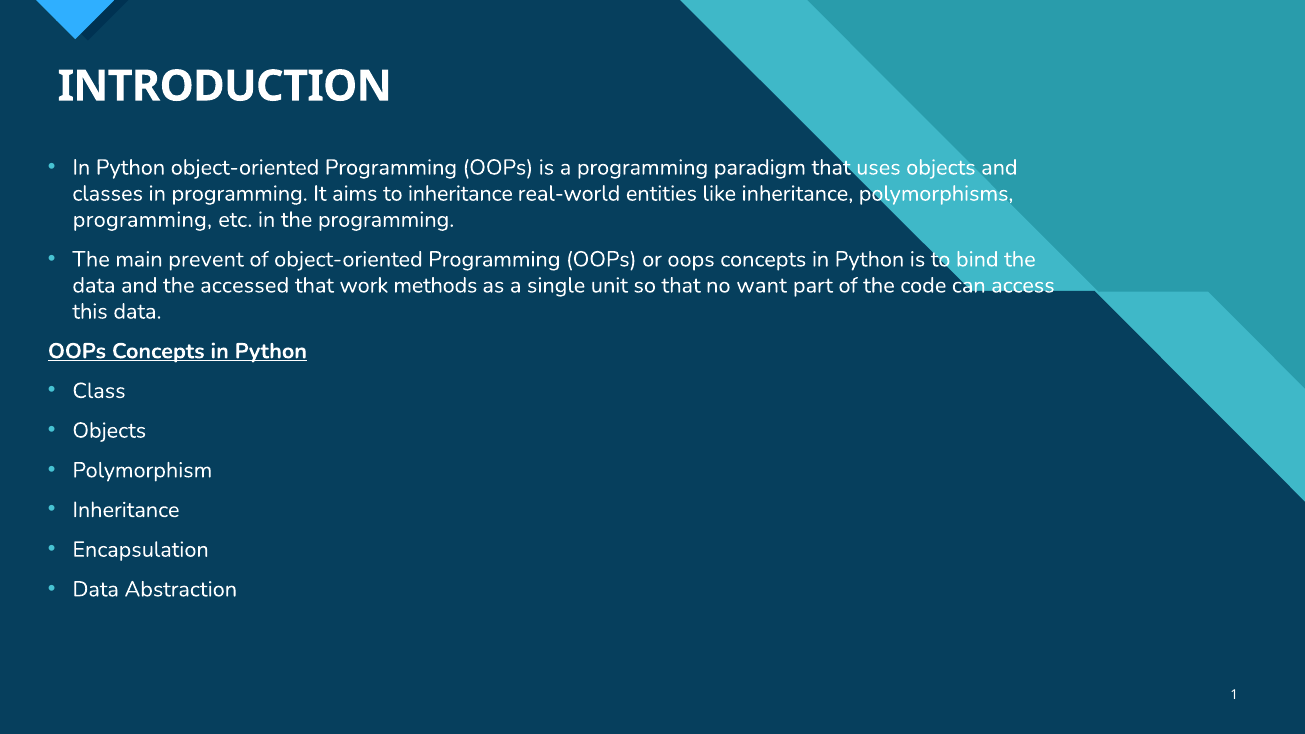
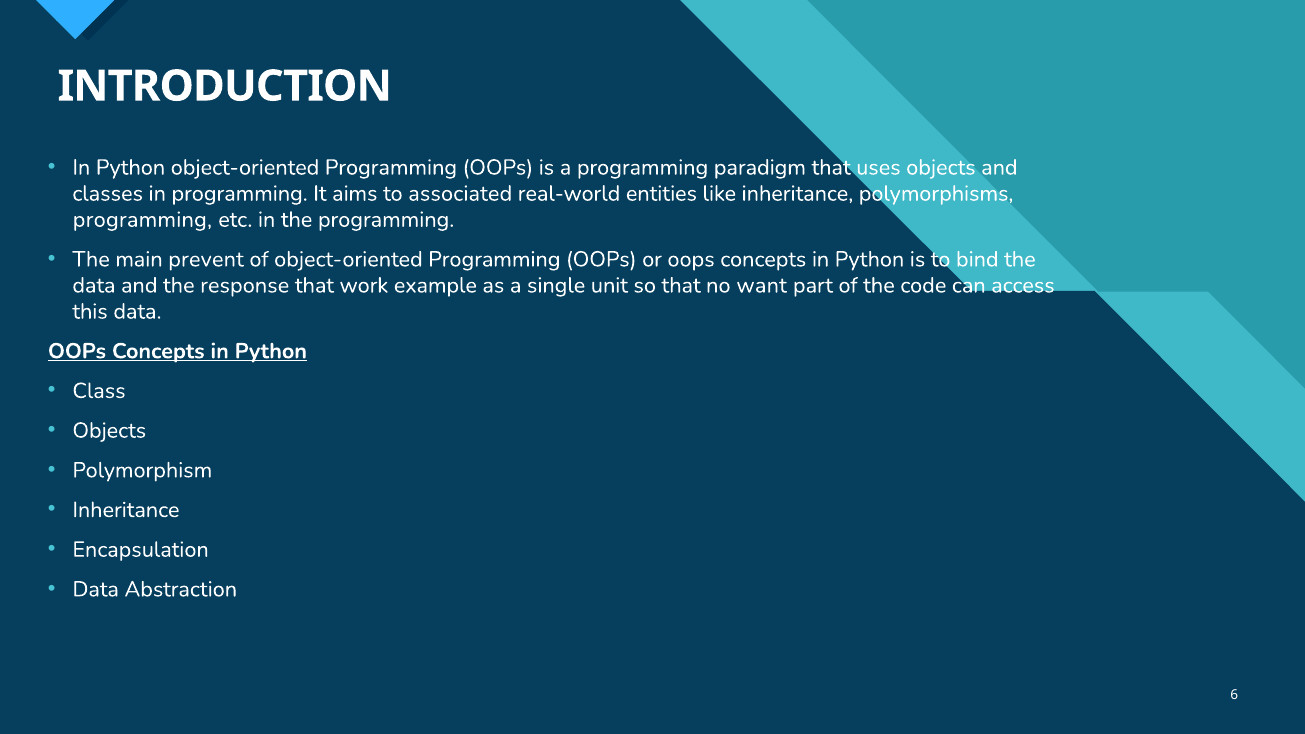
to inheritance: inheritance -> associated (460, 194)
accessed: accessed -> response (245, 285)
methods: methods -> example (435, 285)
1: 1 -> 6 (1234, 695)
